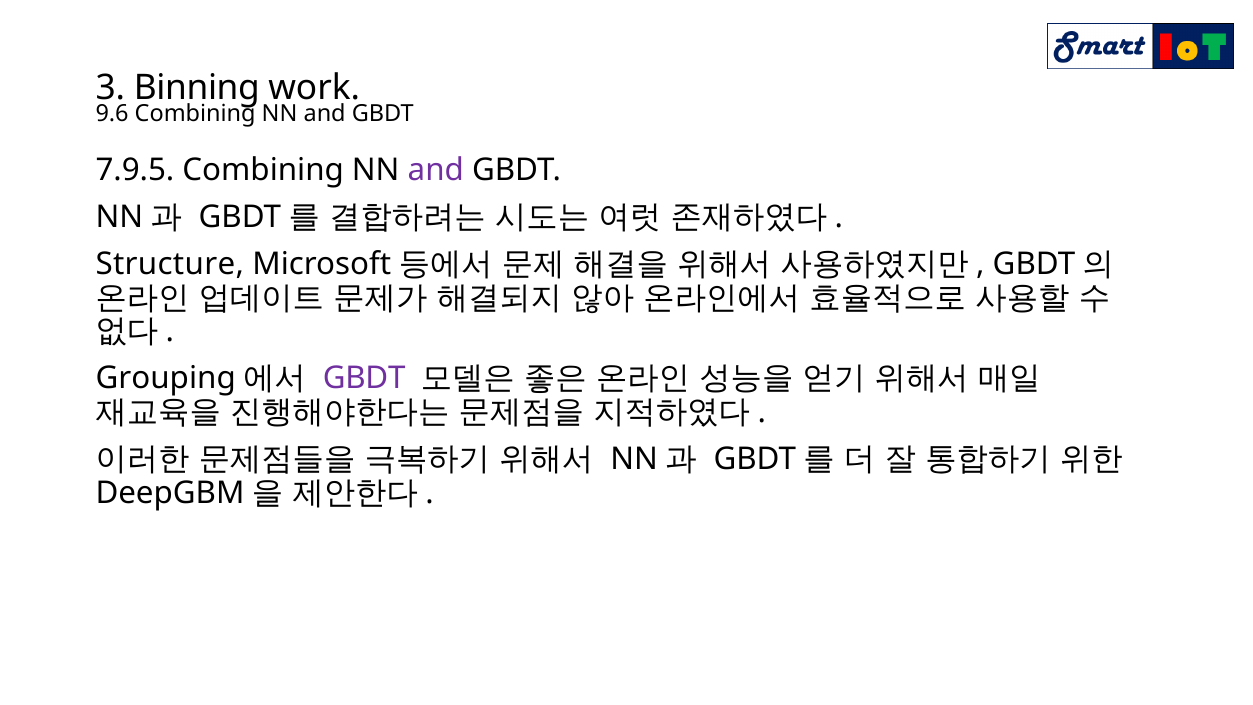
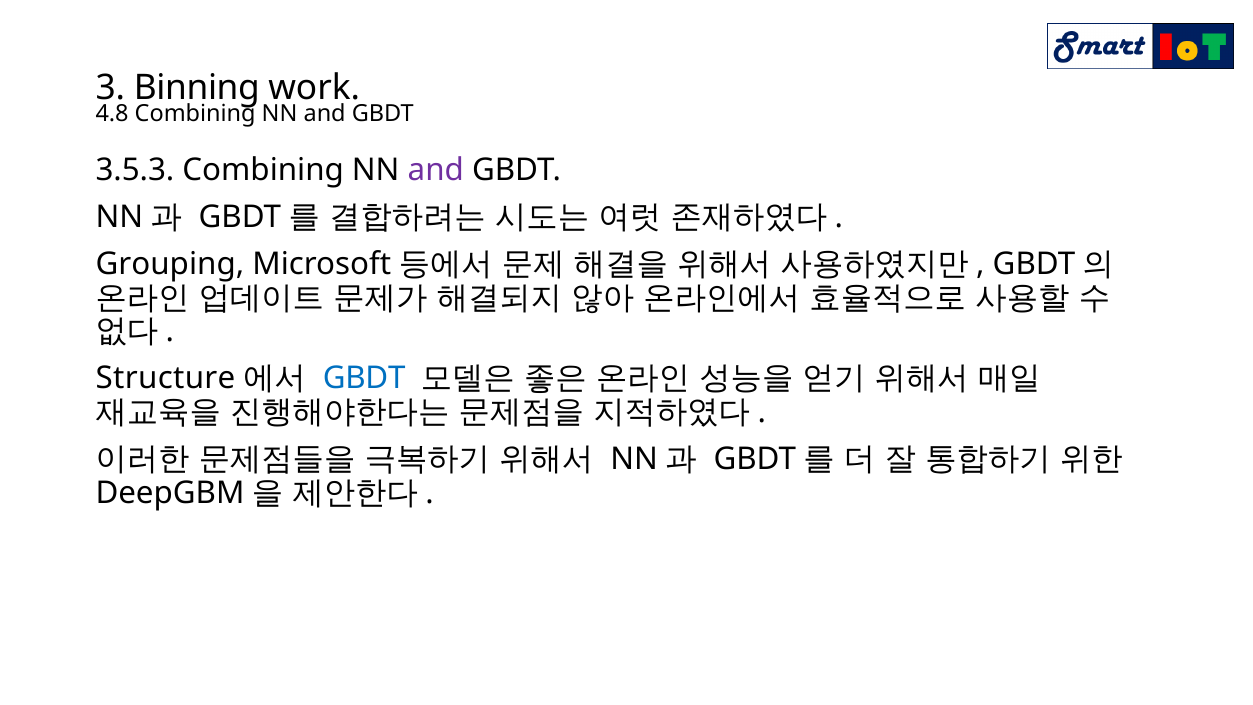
9.6: 9.6 -> 4.8 (112, 114)
7.9.5: 7.9.5 -> 3.5.3 (135, 170)
Structure: Structure -> Grouping (170, 264)
Grouping: Grouping -> Structure (166, 378)
GBDT colour: purple -> blue (364, 378)
